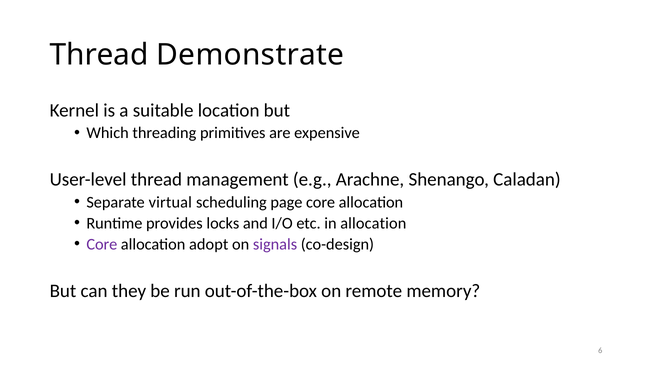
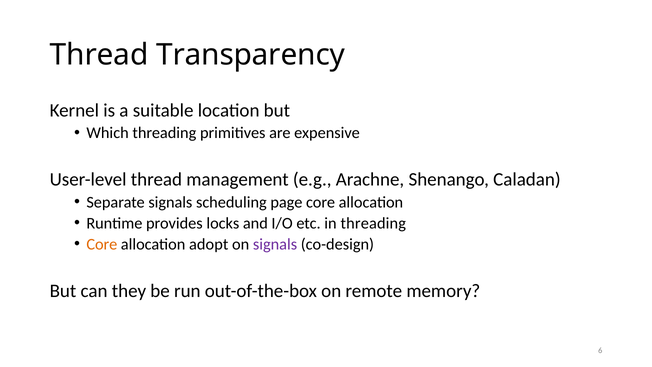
Demonstrate: Demonstrate -> Transparency (251, 55)
Separate virtual: virtual -> signals (170, 202)
in allocation: allocation -> threading (373, 223)
Core colour: purple -> orange (102, 244)
